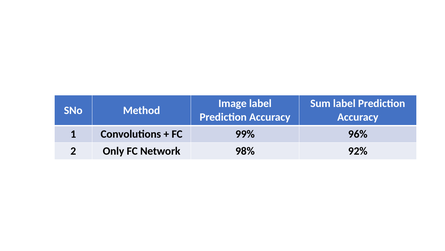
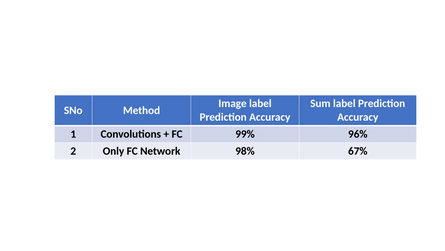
92%: 92% -> 67% (358, 151)
